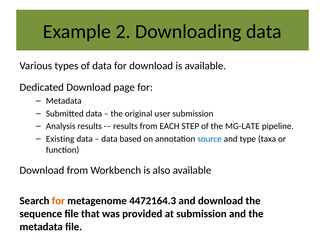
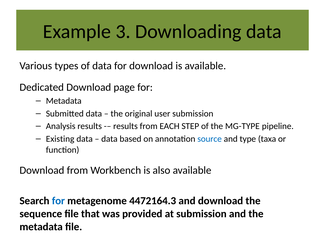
2: 2 -> 3 (123, 31)
MG-LATE: MG-LATE -> MG-TYPE (242, 126)
for colour: orange -> blue (58, 200)
